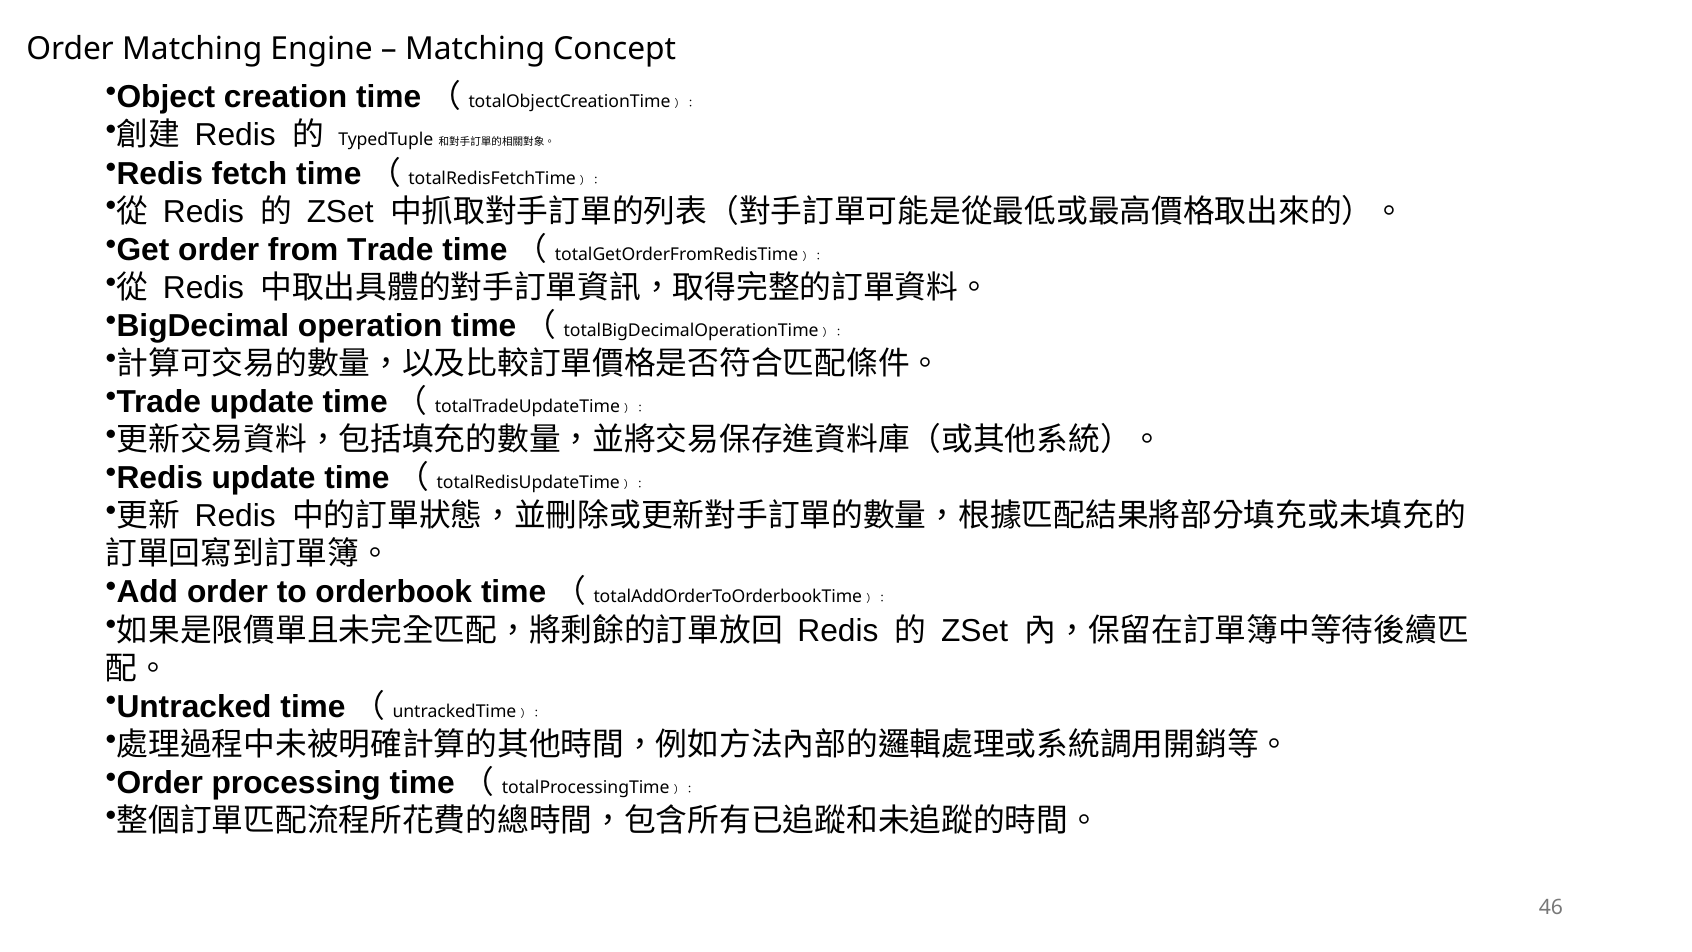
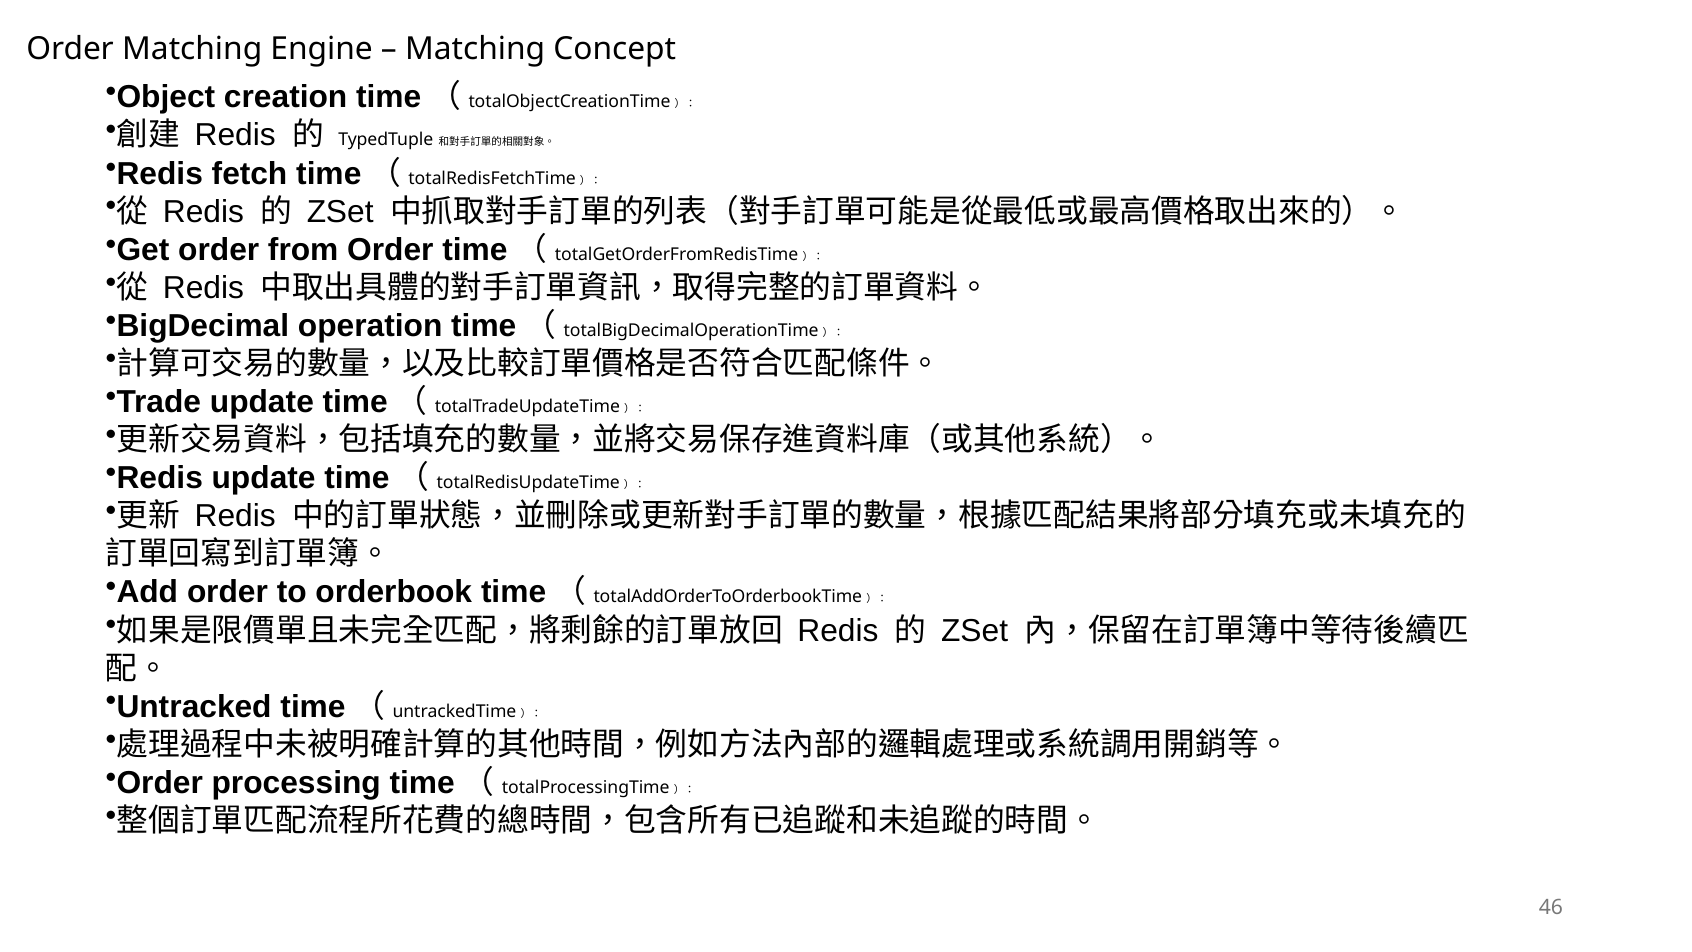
from Trade: Trade -> Order (390, 250)
